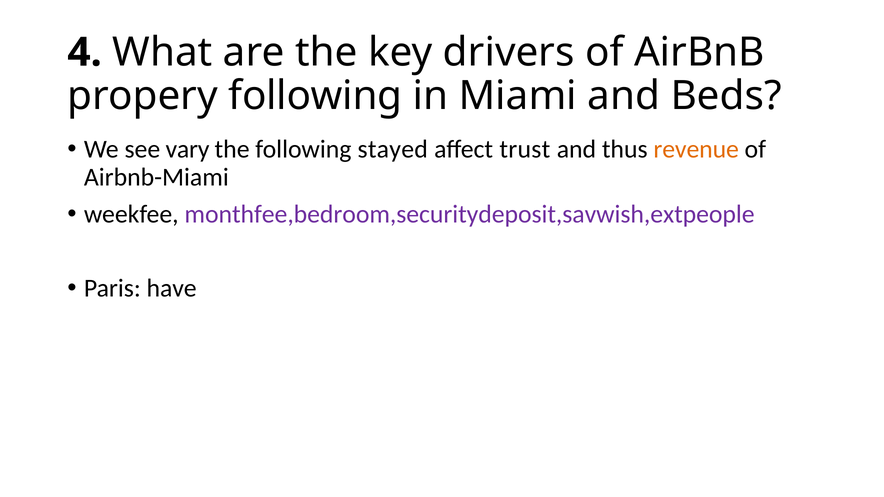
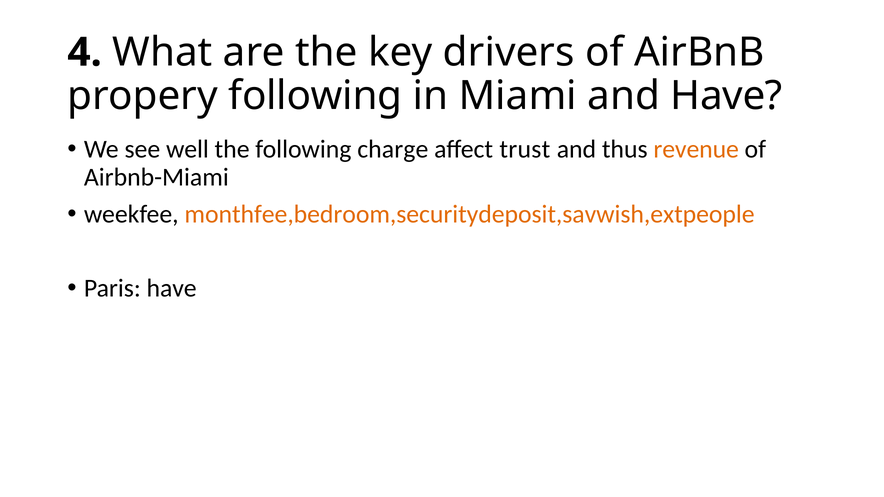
and Beds: Beds -> Have (726, 96)
vary: vary -> well (187, 149)
stayed: stayed -> charge (393, 149)
monthfee,bedroom,securitydeposit,savwish,extpeople colour: purple -> orange (470, 214)
